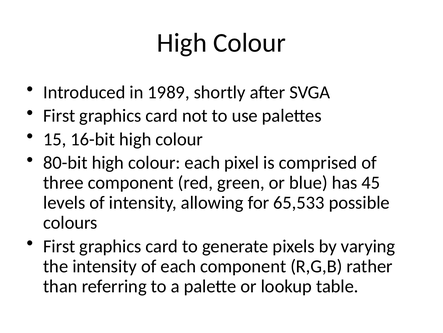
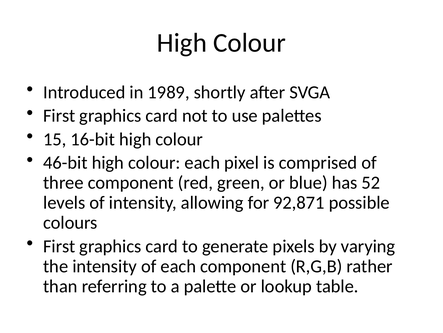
80-bit: 80-bit -> 46-bit (65, 163)
45: 45 -> 52 (371, 182)
65,533: 65,533 -> 92,871 (299, 202)
